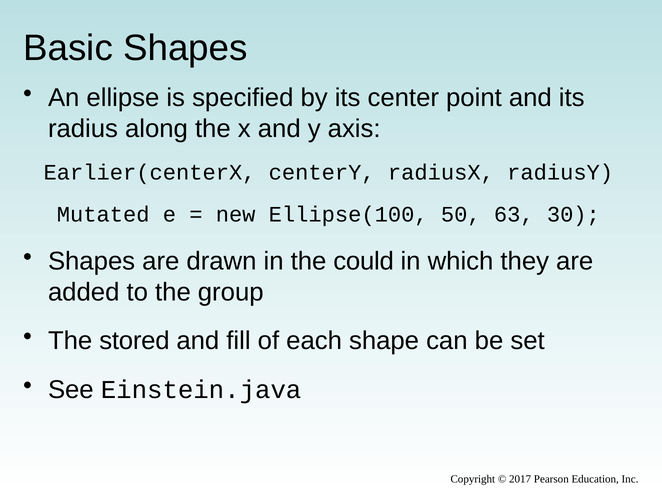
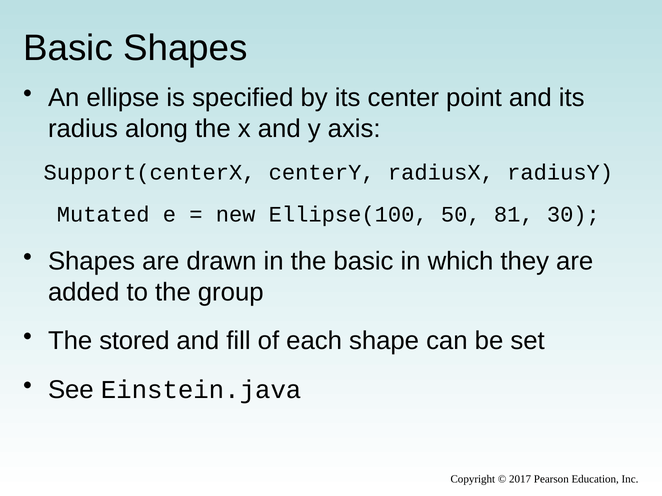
Earlier(centerX: Earlier(centerX -> Support(centerX (150, 173)
63: 63 -> 81 (514, 215)
the could: could -> basic (363, 261)
